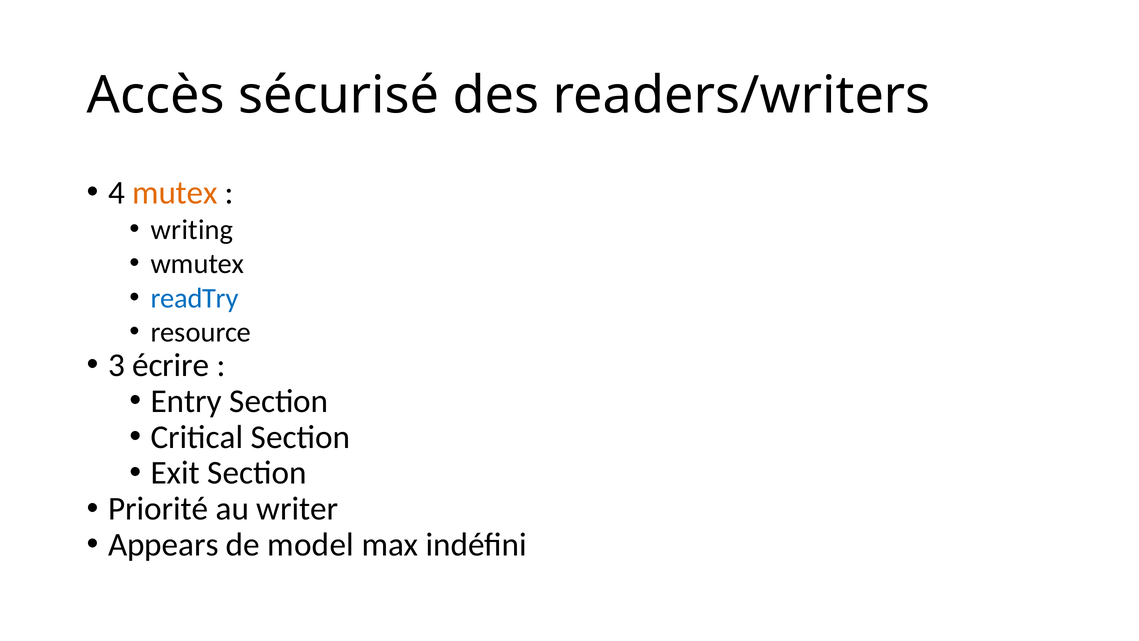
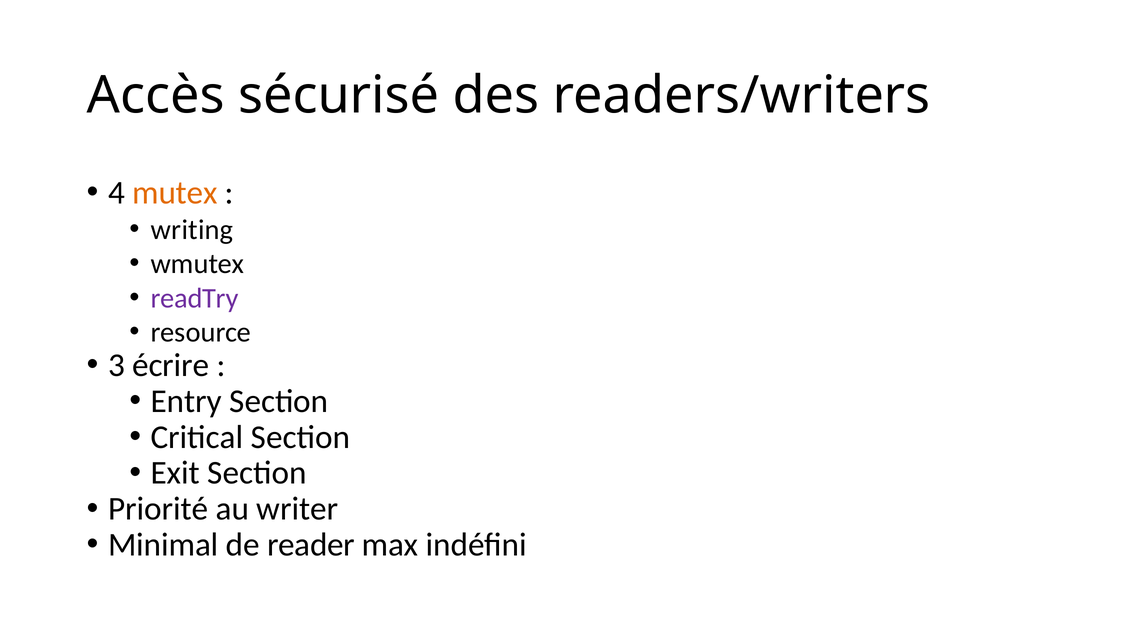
readTry colour: blue -> purple (195, 298)
Appears: Appears -> Minimal (163, 544)
model: model -> reader (311, 544)
